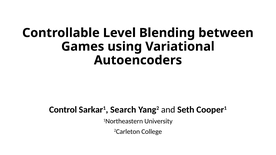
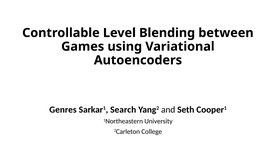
Control: Control -> Genres (63, 110)
